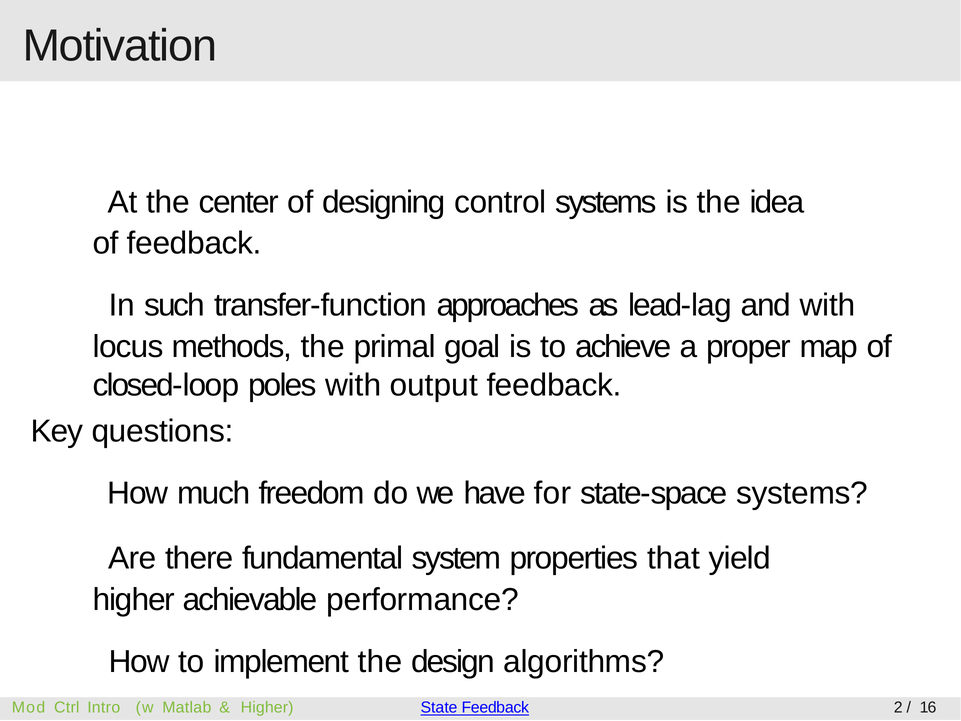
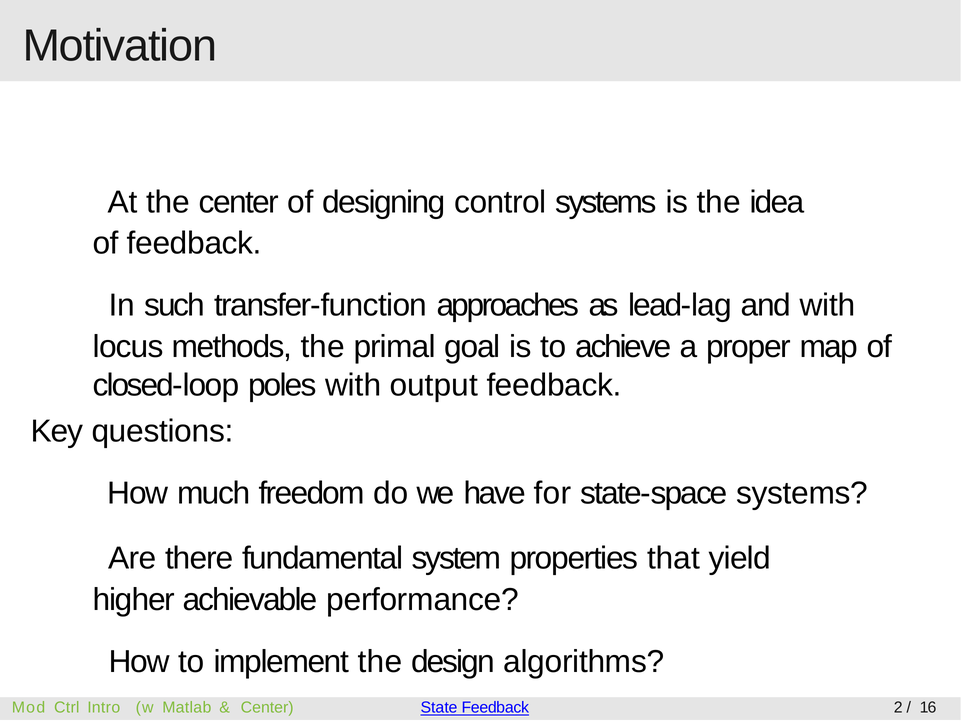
Higher: Higher -> Center (267, 708)
